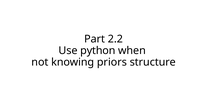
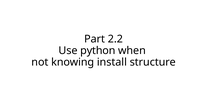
priors: priors -> install (112, 62)
